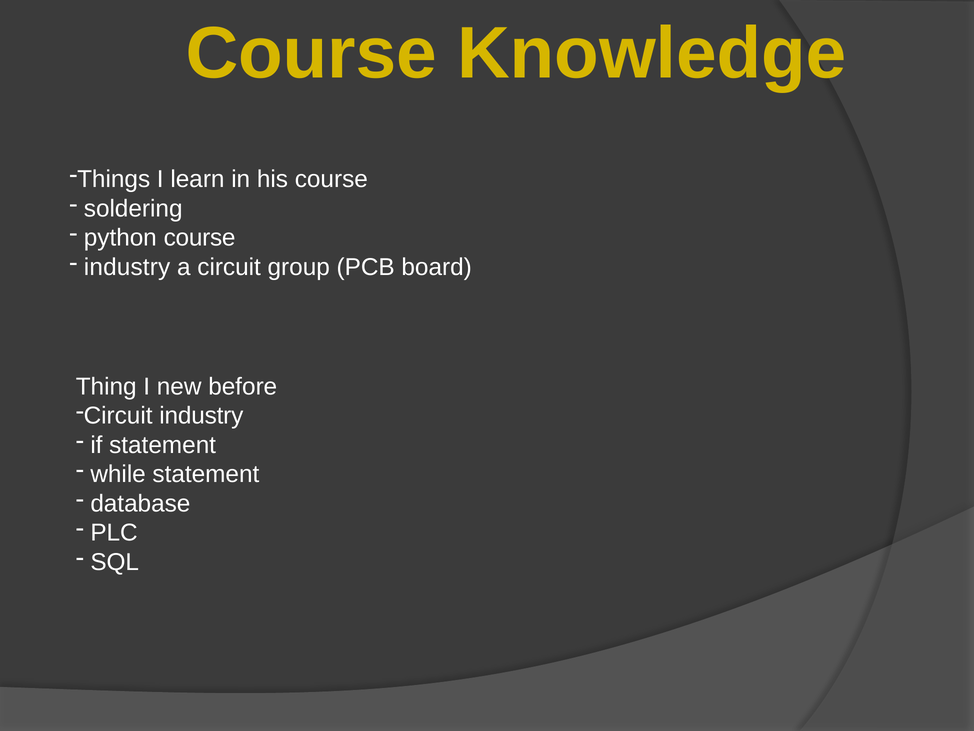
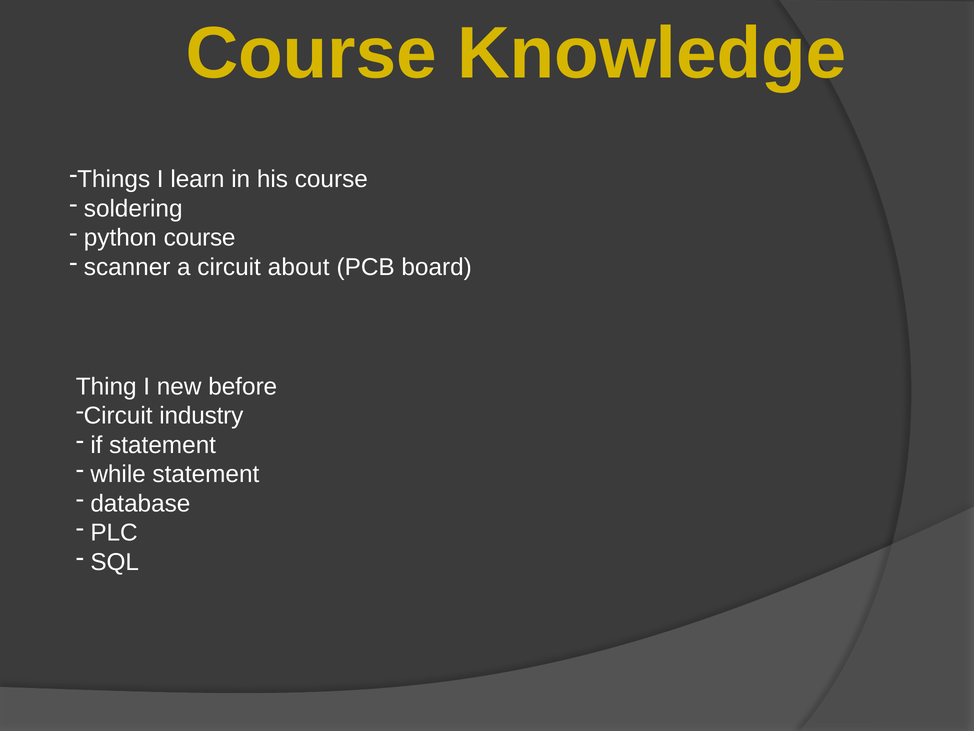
industry: industry -> scanner (127, 267)
group: group -> about (299, 267)
